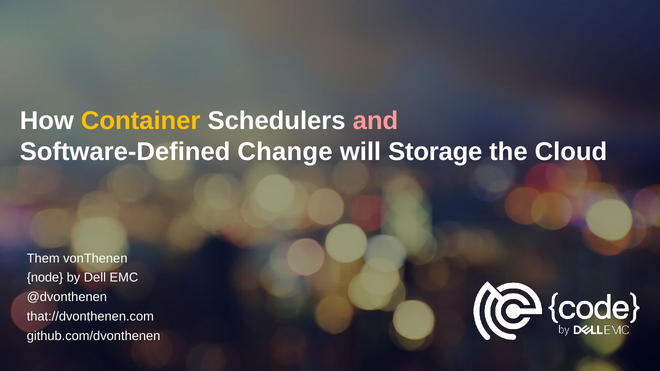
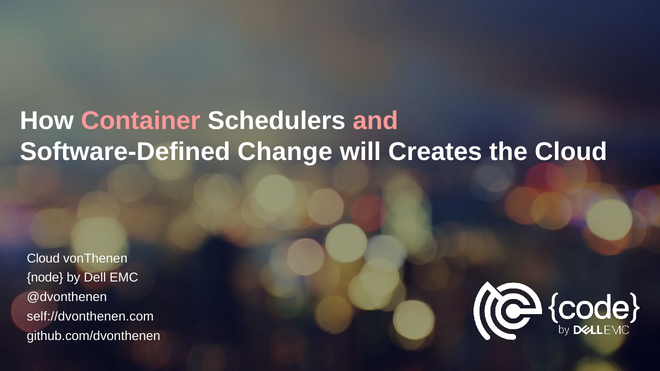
Container colour: yellow -> pink (141, 121)
Storage: Storage -> Creates (435, 152)
Them: Them -> Cloud (43, 259)
that://dvonthenen.com: that://dvonthenen.com -> self://dvonthenen.com (90, 317)
